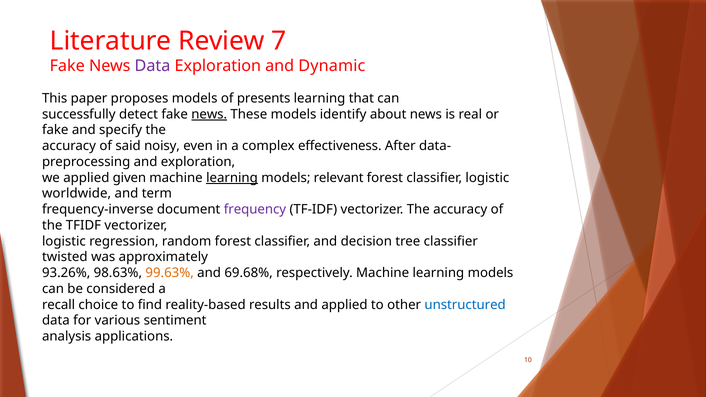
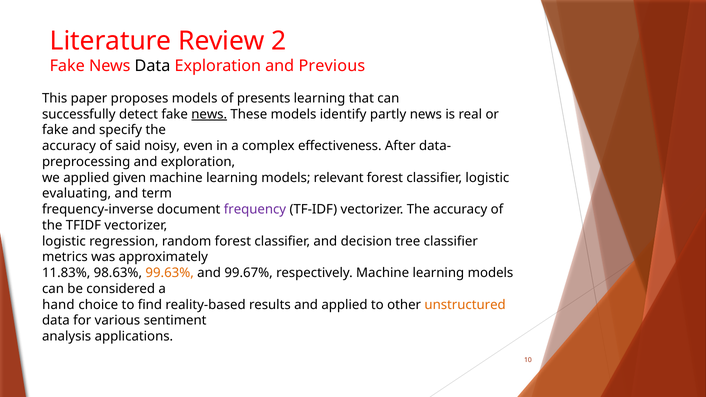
7: 7 -> 2 (279, 41)
Data colour: purple -> black (153, 66)
Dynamic: Dynamic -> Previous (332, 66)
about: about -> partly (388, 114)
learning underline: present -> none (232, 178)
worldwide: worldwide -> evaluating (77, 194)
twisted: twisted -> metrics (65, 257)
93.26%: 93.26% -> 11.83% (66, 273)
69.68%: 69.68% -> 99.67% (249, 273)
recall: recall -> hand (58, 305)
unstructured colour: blue -> orange (465, 305)
